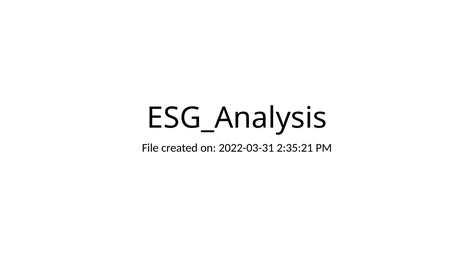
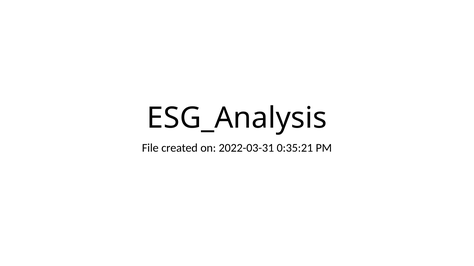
2:35:21: 2:35:21 -> 0:35:21 (295, 148)
